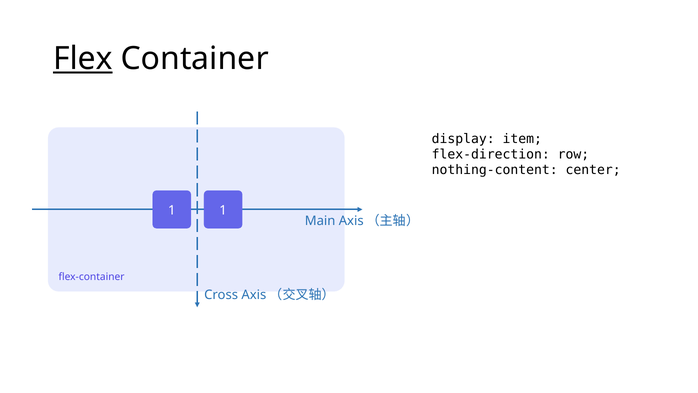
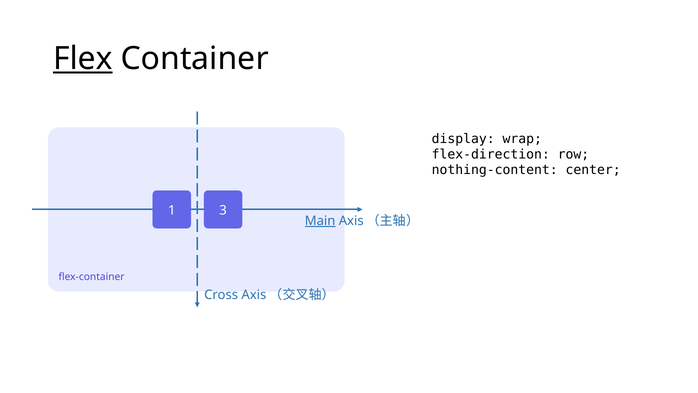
item: item -> wrap (522, 139)
1 1: 1 -> 3 (223, 210)
Main underline: none -> present (320, 221)
